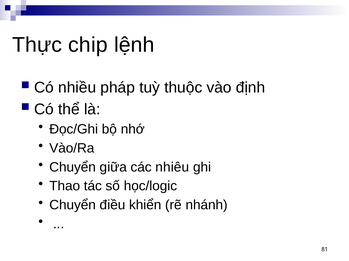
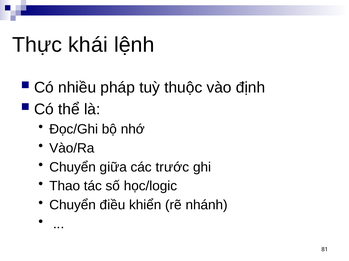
chip: chip -> khái (88, 45)
nhiêu: nhiêu -> trước (172, 168)
